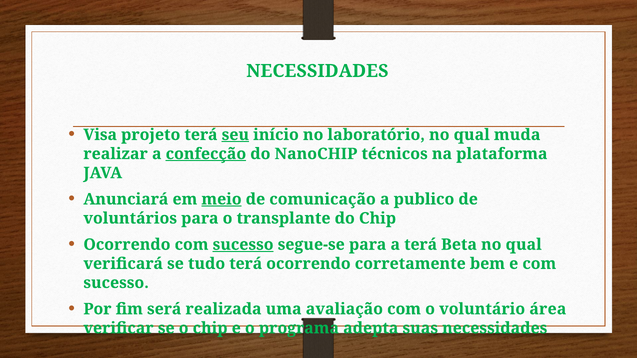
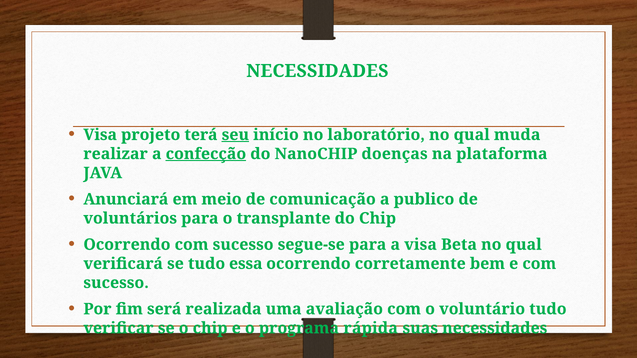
técnicos: técnicos -> doenças (395, 154)
meio underline: present -> none (222, 199)
sucesso underline: present -> none (243, 245)
a terá: terá -> visa (421, 245)
tudo terá: terá -> essa (246, 264)
voluntário área: área -> tudo (548, 309)
adepta: adepta -> rápida (371, 328)
